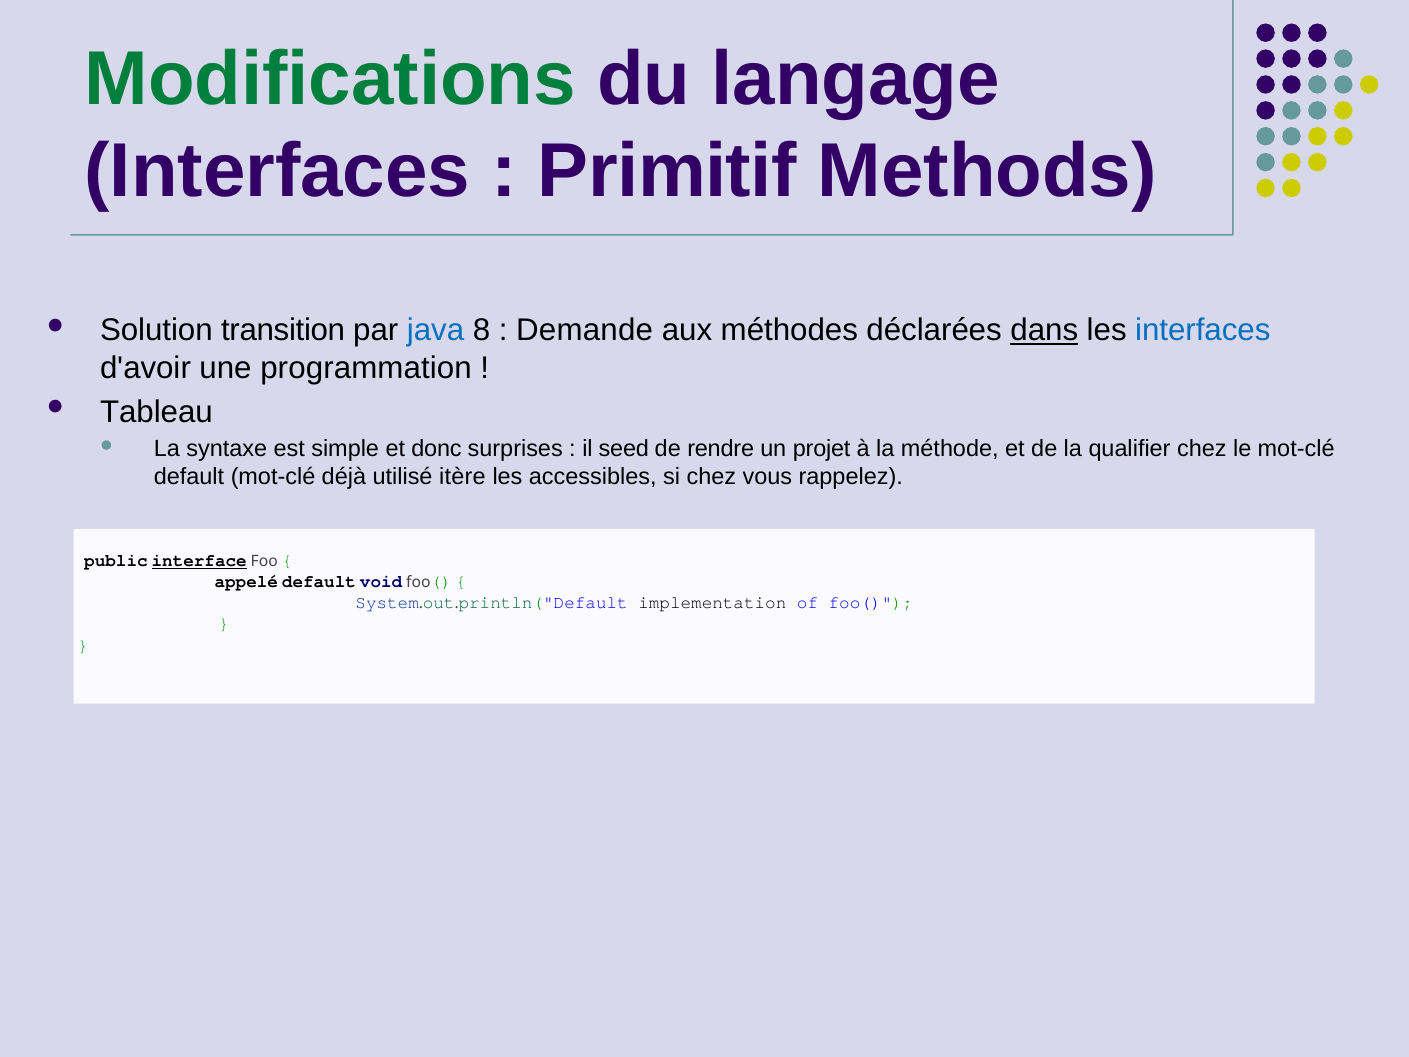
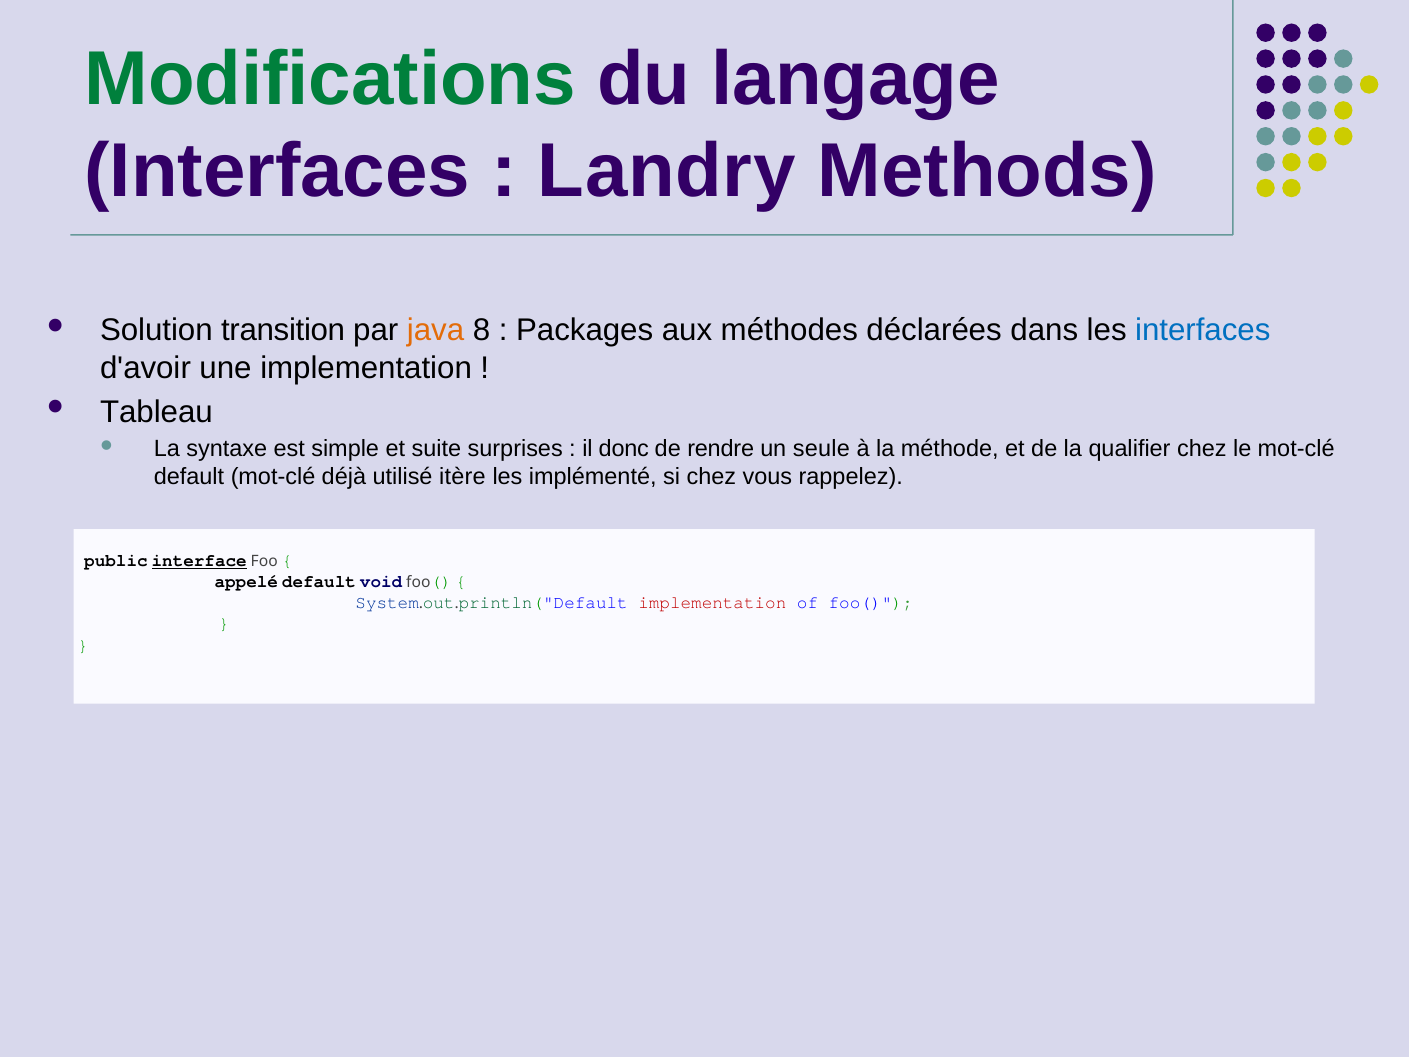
Primitif: Primitif -> Landry (667, 171)
java colour: blue -> orange (436, 330)
Demande: Demande -> Packages (585, 330)
dans underline: present -> none (1044, 330)
une programmation: programmation -> implementation (366, 368)
donc: donc -> suite (436, 449)
seed: seed -> donc (624, 449)
projet: projet -> seule (821, 449)
accessibles: accessibles -> implémenté (593, 477)
implementation colour: black -> red (712, 603)
